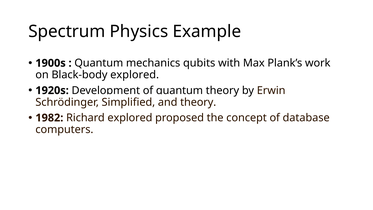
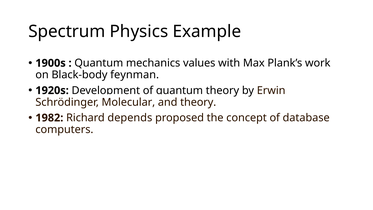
qubits: qubits -> values (199, 63)
Black-body explored: explored -> feynman (135, 75)
Simplified: Simplified -> Molecular (128, 102)
explored: explored -> depends (130, 118)
